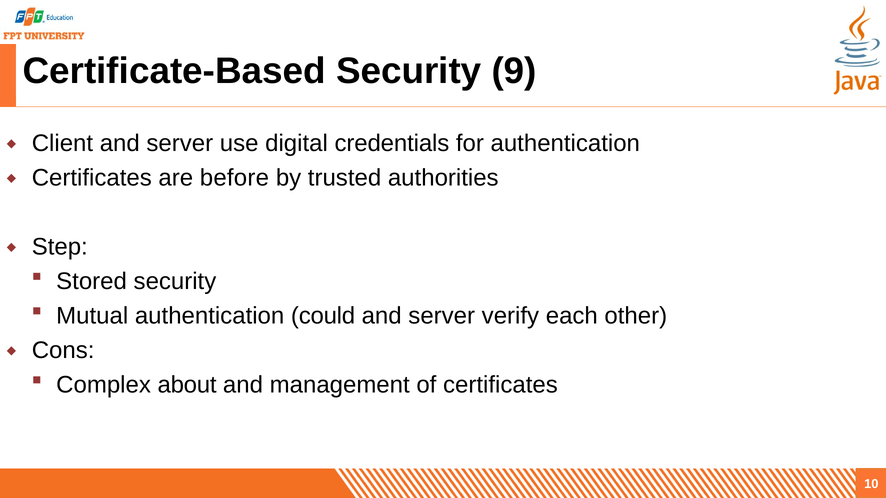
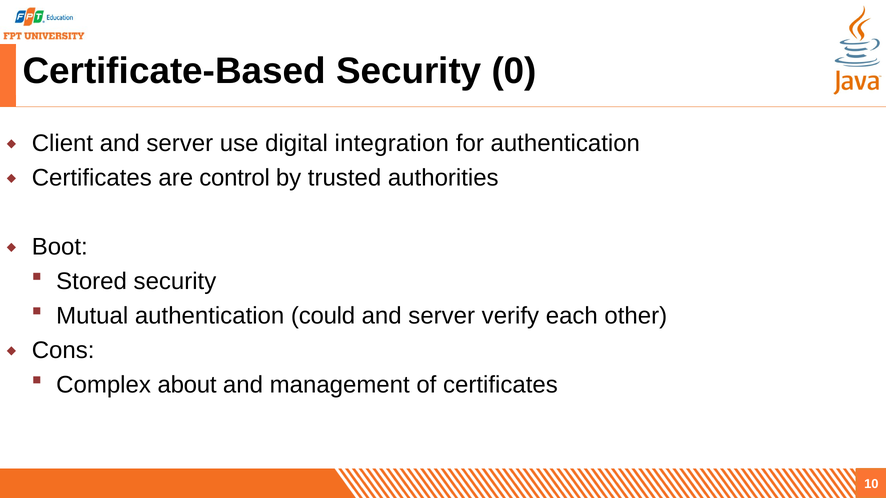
9: 9 -> 0 (514, 71)
credentials: credentials -> integration (392, 143)
before: before -> control (235, 178)
Step: Step -> Boot (60, 247)
